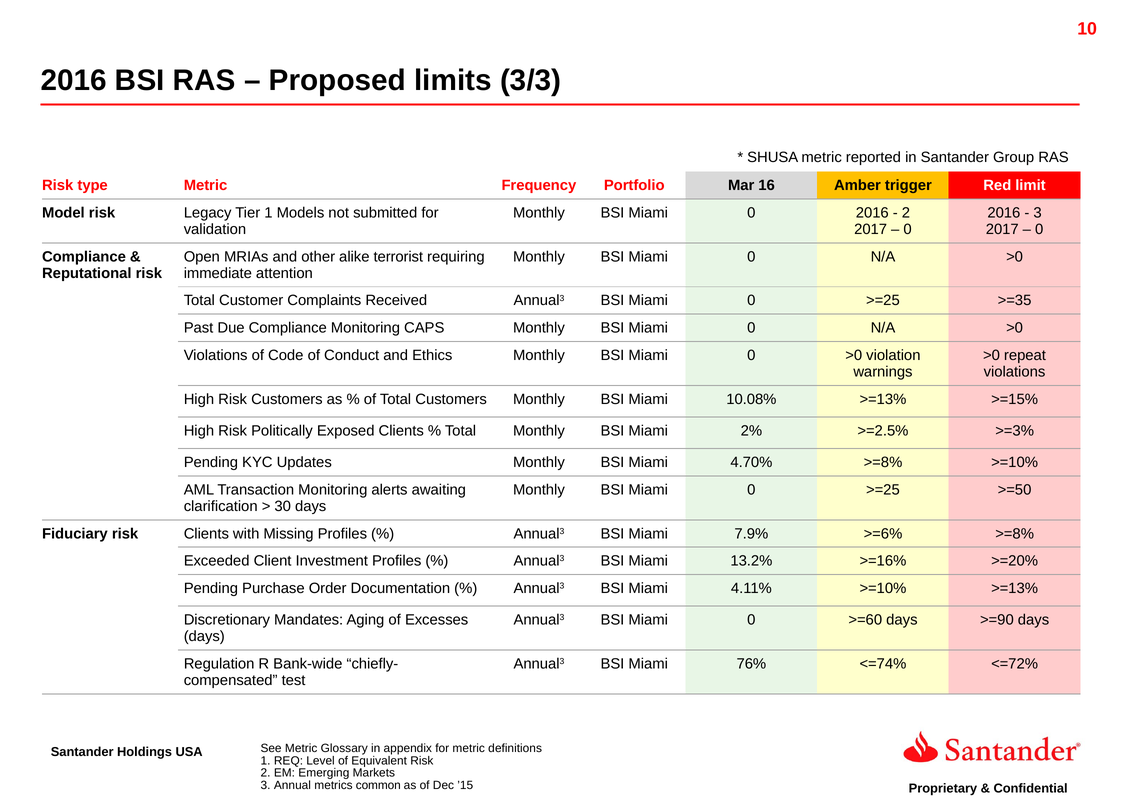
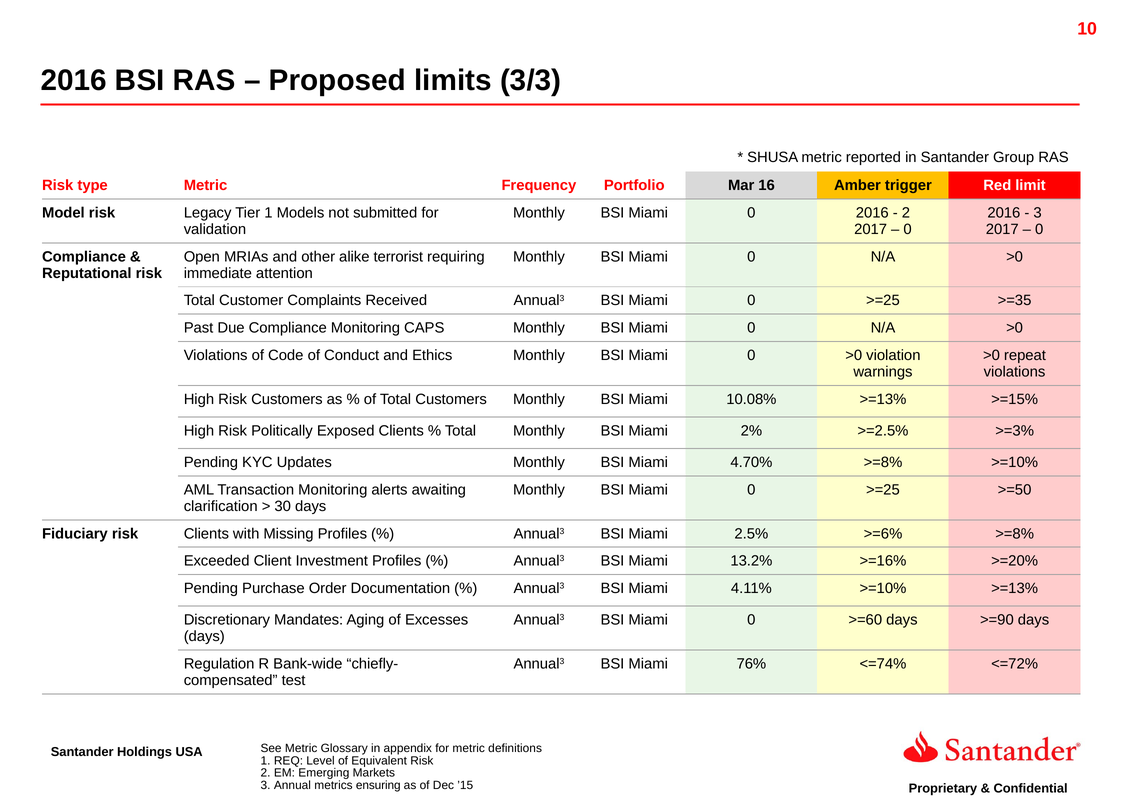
7.9%: 7.9% -> 2.5% (751, 534)
common: common -> ensuring (378, 785)
